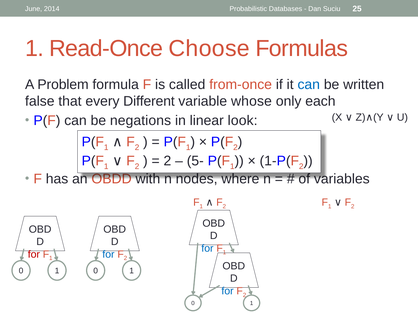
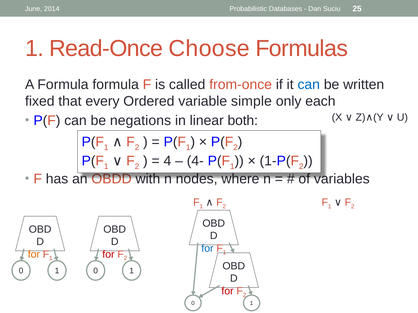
A Problem: Problem -> Formula (63, 85)
false: false -> fixed (40, 101)
Different: Different -> Ordered (149, 101)
whose: whose -> simple (251, 101)
look: look -> both (243, 121)
2: 2 -> 4 (167, 161)
5-: 5- -> 4- (195, 161)
for colour: red -> orange (34, 255)
for colour: blue -> red (108, 255)
for colour: blue -> red (228, 291)
